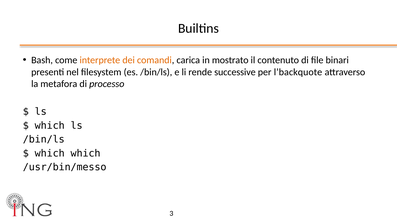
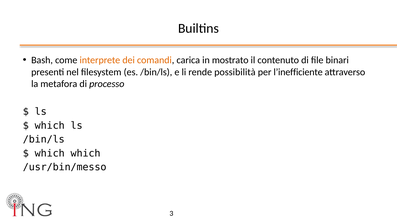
successive: successive -> possibilità (235, 72)
l’backquote: l’backquote -> l’inefficiente (298, 72)
